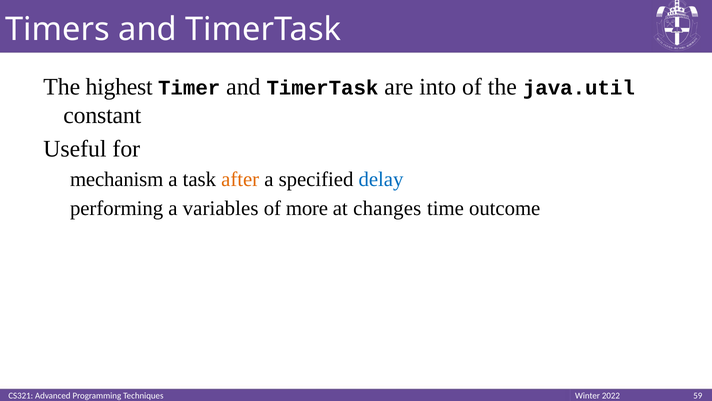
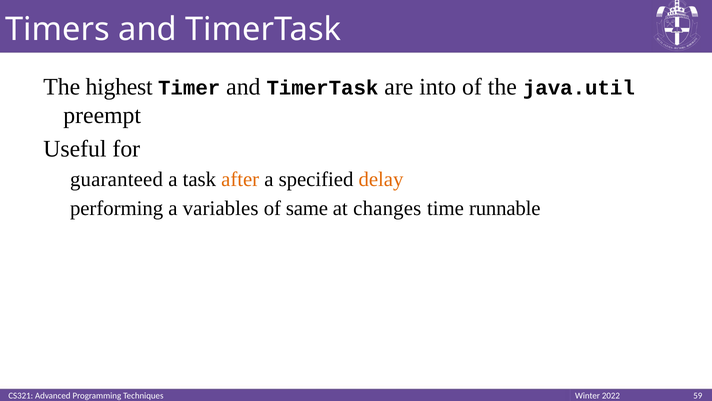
constant: constant -> preempt (102, 115)
mechanism: mechanism -> guaranteed (116, 179)
delay colour: blue -> orange (381, 179)
more: more -> same (307, 208)
outcome: outcome -> runnable (505, 208)
